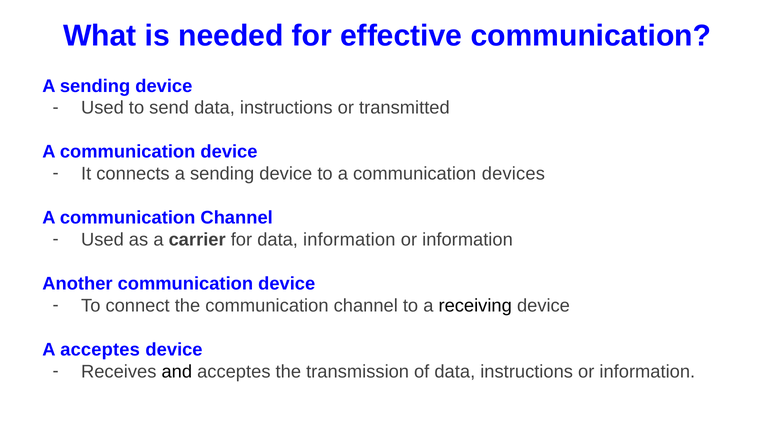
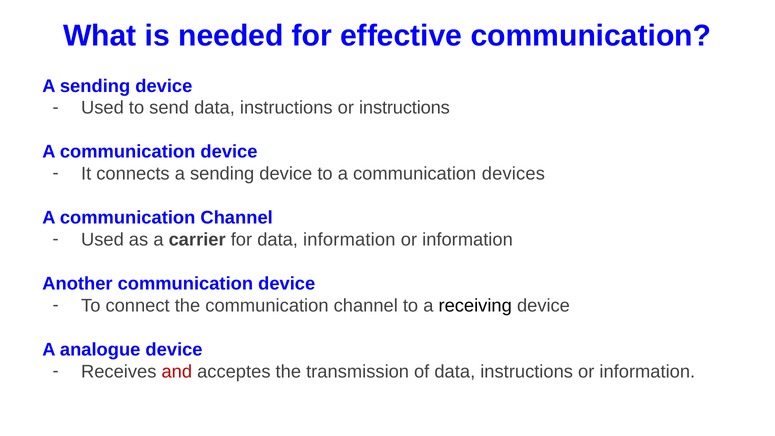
or transmitted: transmitted -> instructions (404, 108)
A acceptes: acceptes -> analogue (100, 350)
and colour: black -> red (177, 372)
